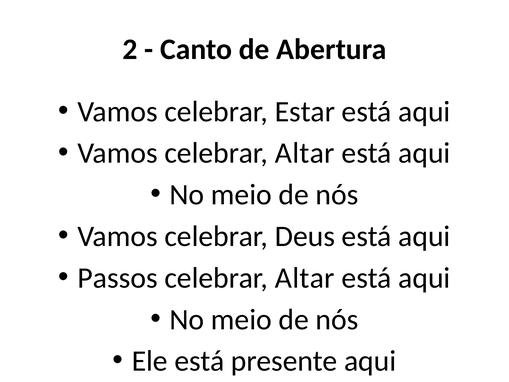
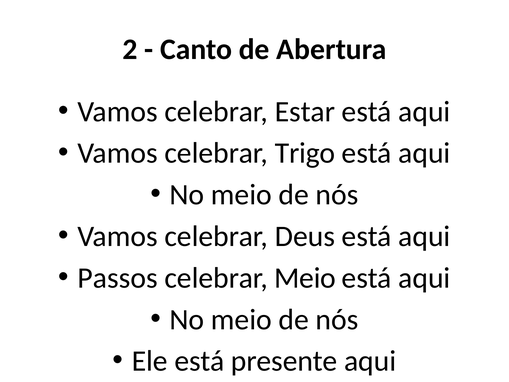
Vamos celebrar Altar: Altar -> Trigo (305, 153)
Altar: Altar -> Meio (305, 278)
